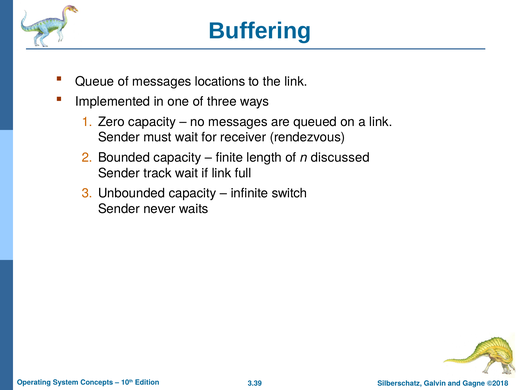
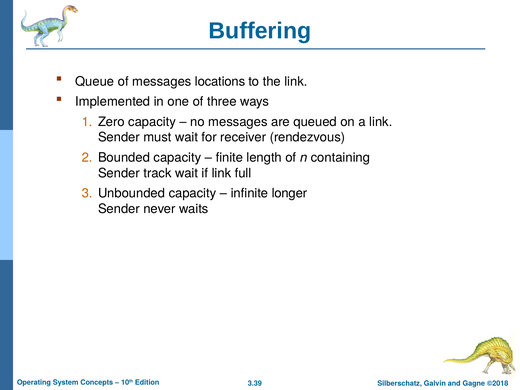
discussed: discussed -> containing (340, 157)
switch: switch -> longer (289, 193)
